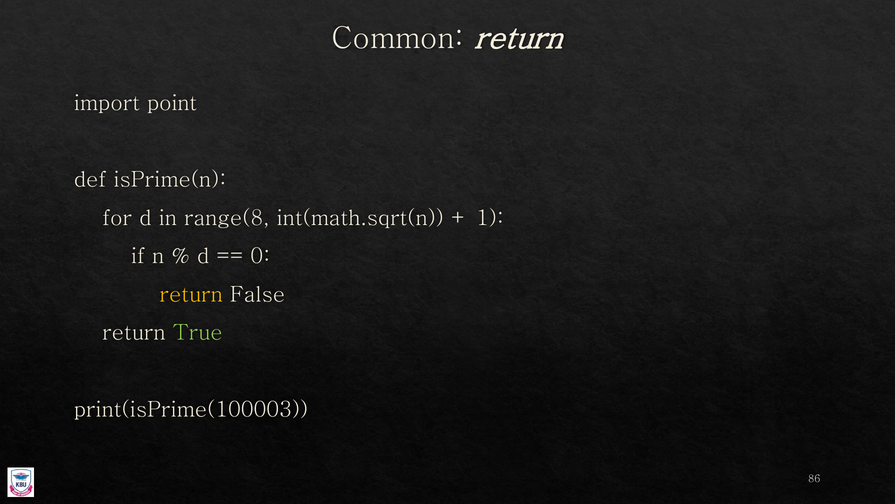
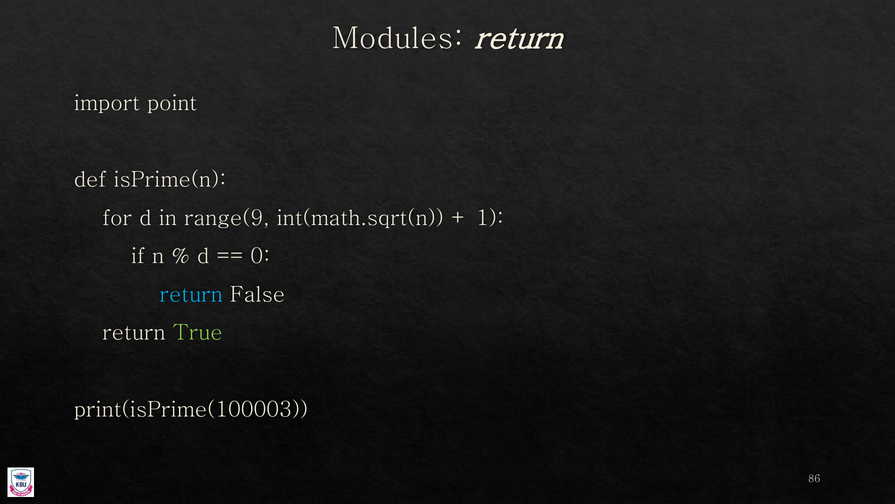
Common: Common -> Modules (398, 38)
range(8: range(8 -> range(9 (227, 218)
return colour: yellow -> light blue (191, 294)
